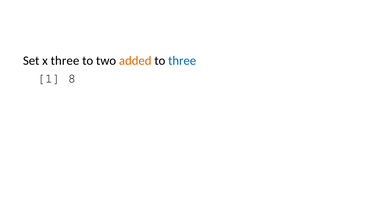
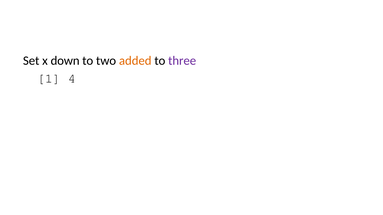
x three: three -> down (65, 61)
three colour: blue -> purple (182, 61)
8: 8 -> 4 (72, 79)
